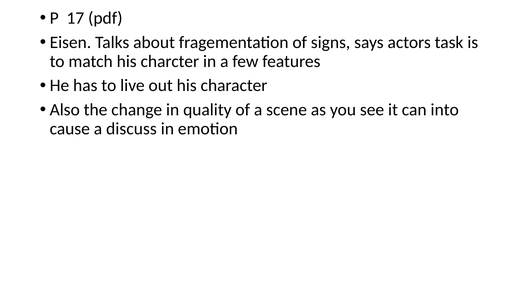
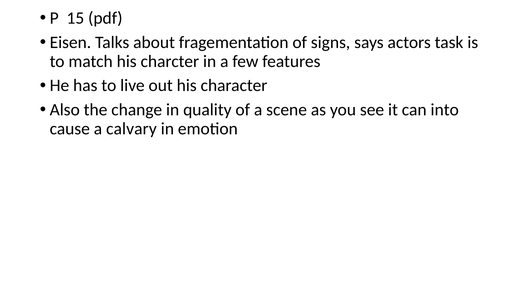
17: 17 -> 15 (75, 18)
discuss: discuss -> calvary (131, 129)
